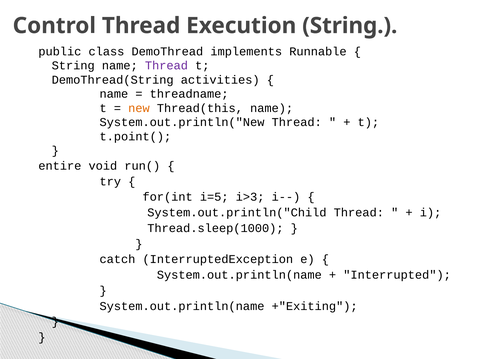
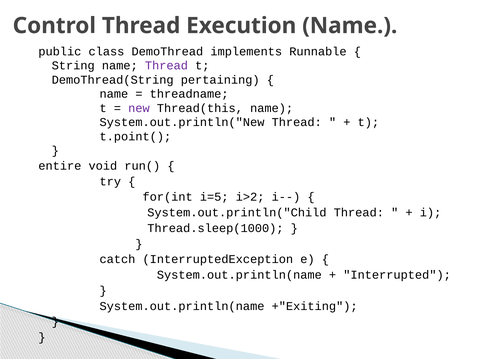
Execution String: String -> Name (350, 26)
activities: activities -> pertaining (220, 80)
new colour: orange -> purple (139, 108)
i>3: i>3 -> i>2 (250, 197)
